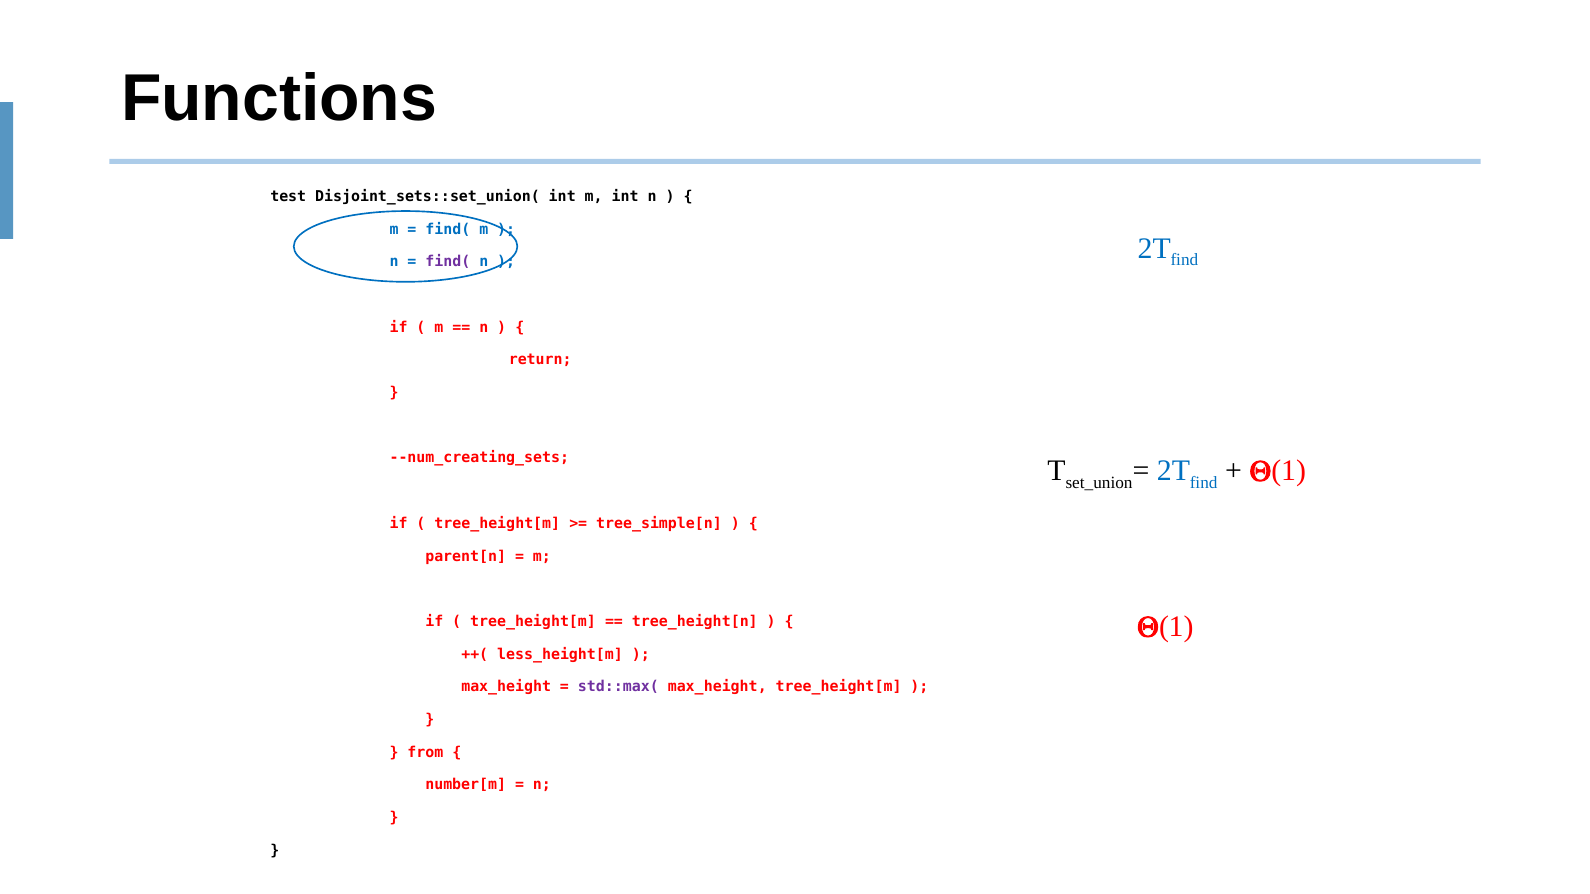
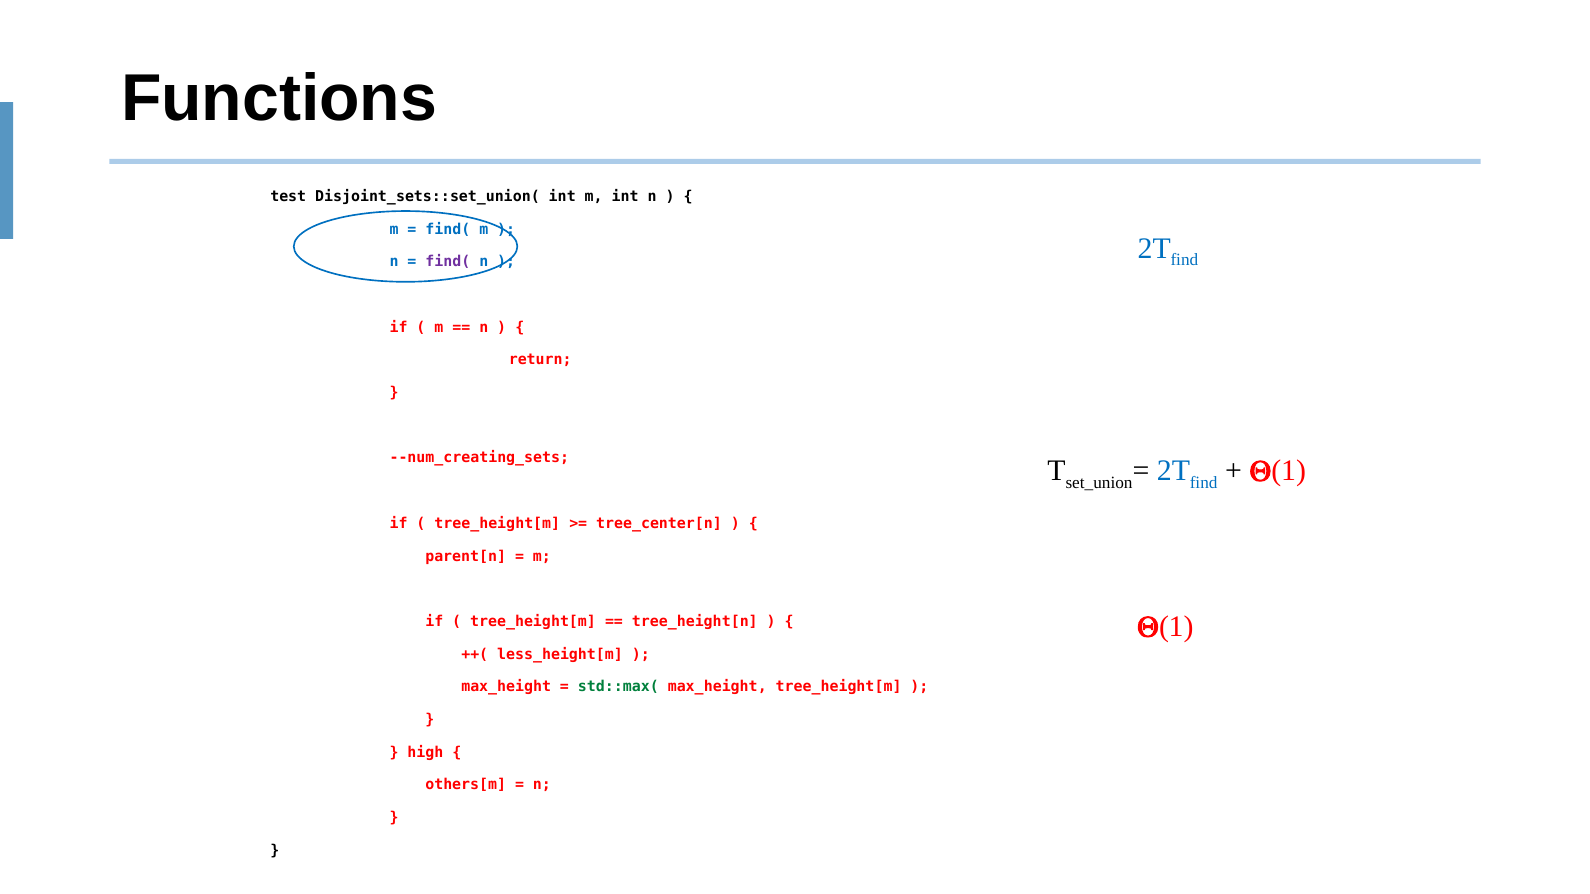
tree_simple[n: tree_simple[n -> tree_center[n (659, 524)
std::max( colour: purple -> green (618, 687)
from: from -> high (425, 753)
number[m: number[m -> others[m (466, 785)
